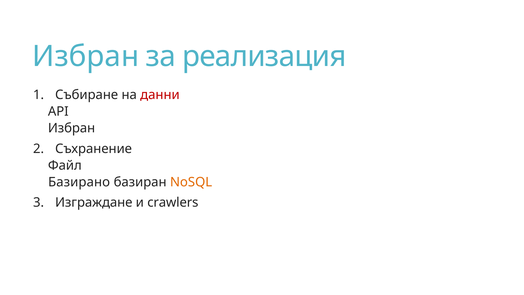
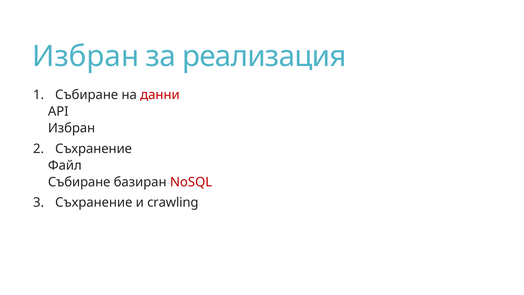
Базирано: Базирано -> Събиране (79, 182)
NoSQL colour: orange -> red (191, 182)
Изграждане: Изграждане -> Съхранение (94, 202)
crawlers: crawlers -> crawling (173, 202)
